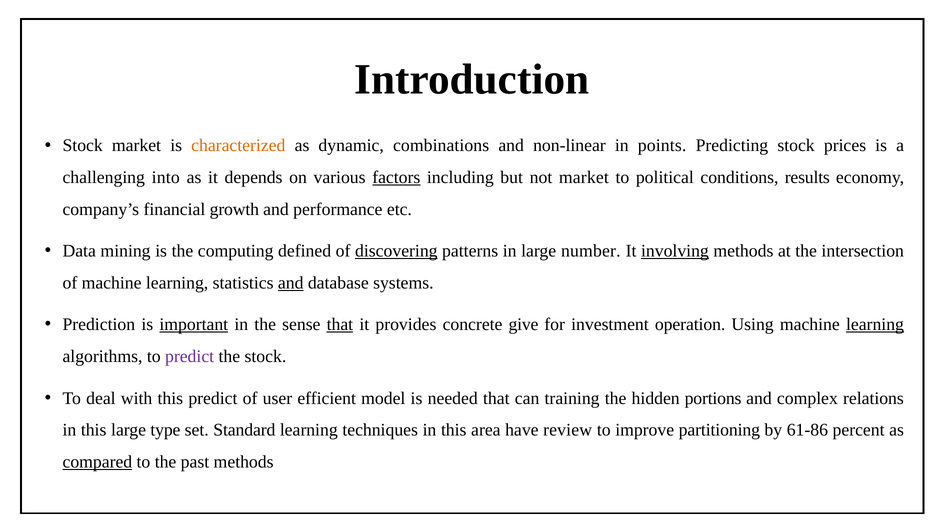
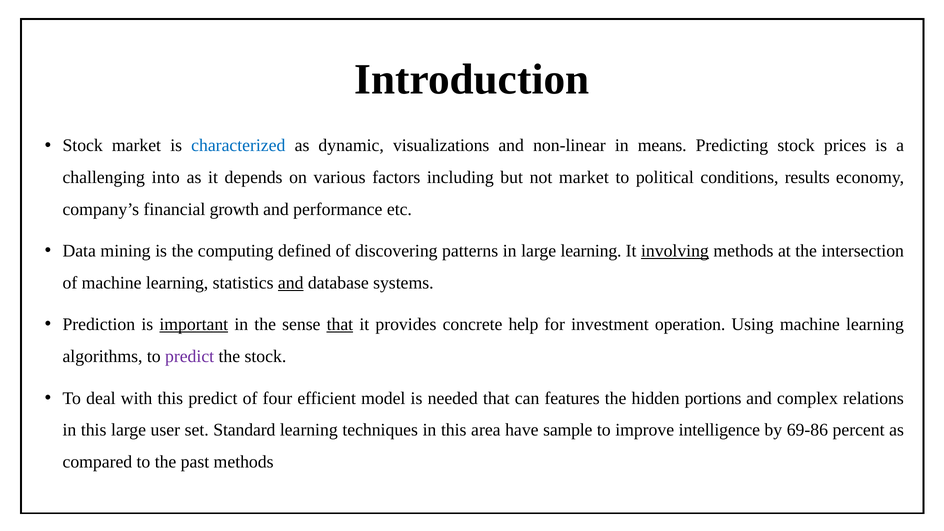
characterized colour: orange -> blue (238, 146)
combinations: combinations -> visualizations (441, 146)
points: points -> means (662, 146)
factors underline: present -> none (396, 177)
discovering underline: present -> none (396, 251)
large number: number -> learning (591, 251)
give: give -> help (523, 325)
learning underline: present -> none (875, 325)
user: user -> four (277, 398)
training: training -> features (572, 398)
type: type -> user (165, 430)
review: review -> sample (568, 430)
partitioning: partitioning -> intelligence (719, 430)
61-86: 61-86 -> 69-86 (807, 430)
compared underline: present -> none (97, 462)
